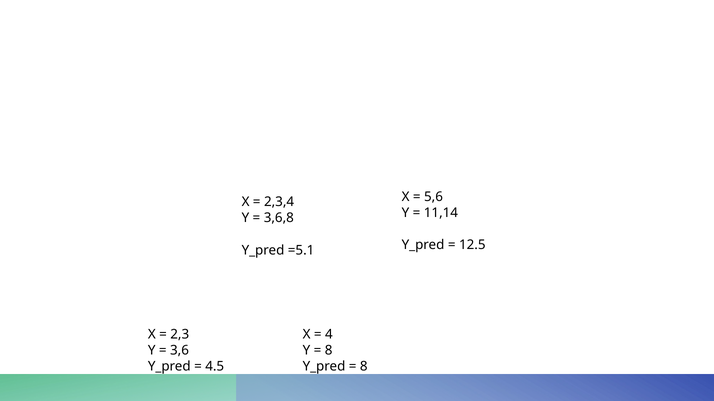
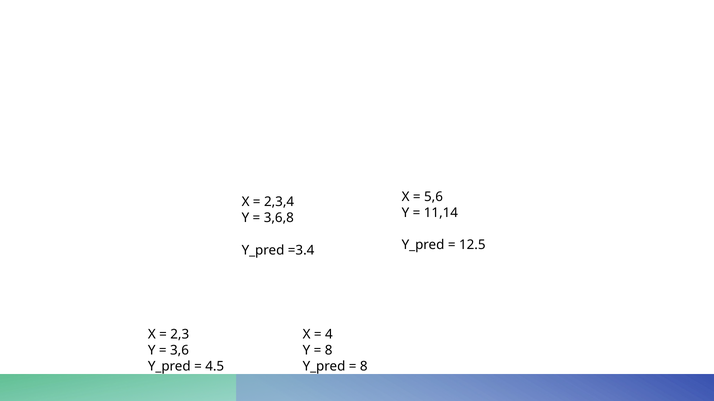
=5.1: =5.1 -> =3.4 (301, 251)
